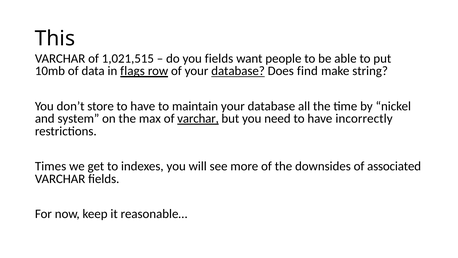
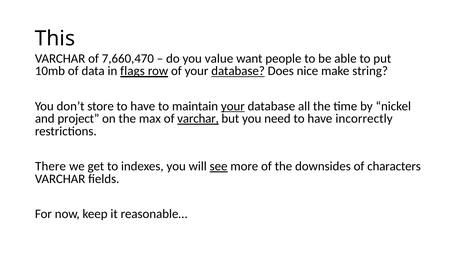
1,021,515: 1,021,515 -> 7,660,470 (128, 58)
you fields: fields -> value (219, 58)
find: find -> nice (307, 71)
your underline: none -> present (233, 106)
system: system -> project (78, 118)
Times: Times -> There (51, 166)
see underline: none -> present (219, 166)
associated: associated -> characters (394, 166)
